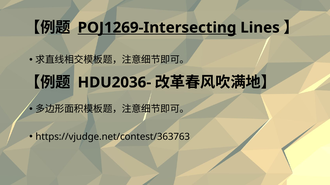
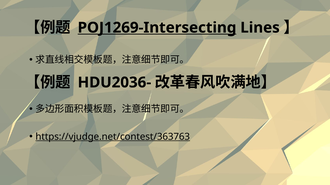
https://vjudge.net/contest/363763 underline: none -> present (113, 137)
